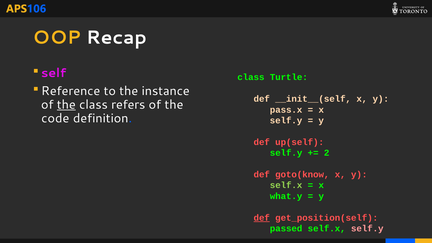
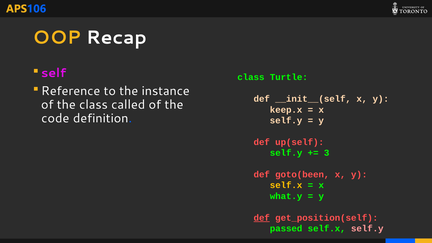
the underline: present -> none (66, 105)
refers: refers -> called (128, 105)
pass.x: pass.x -> keep.x (286, 110)
2: 2 -> 3 (327, 153)
goto(know: goto(know -> goto(been (302, 175)
self.x colour: light green -> yellow (286, 185)
